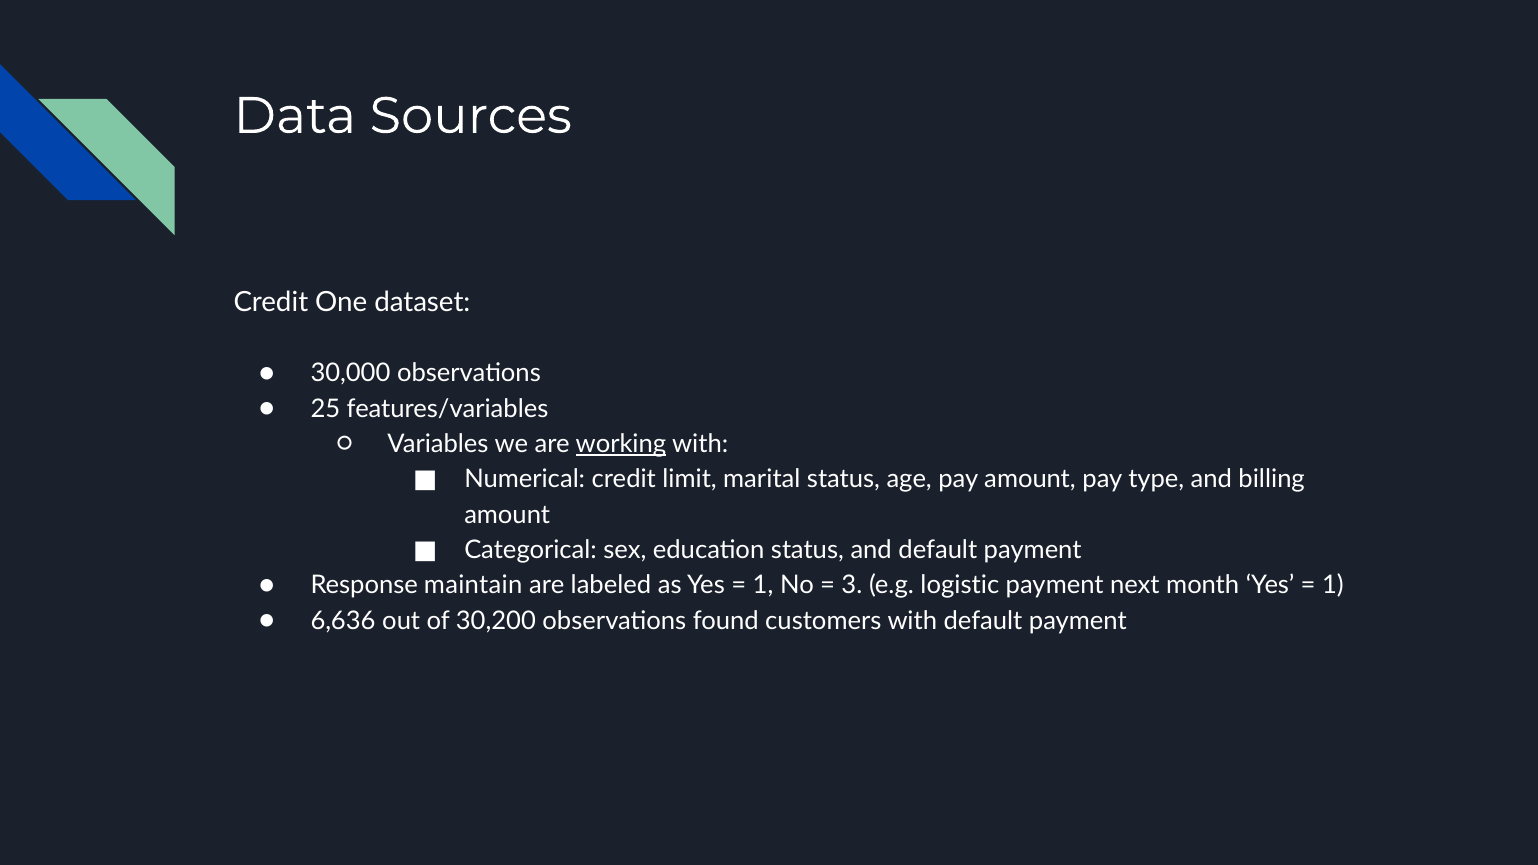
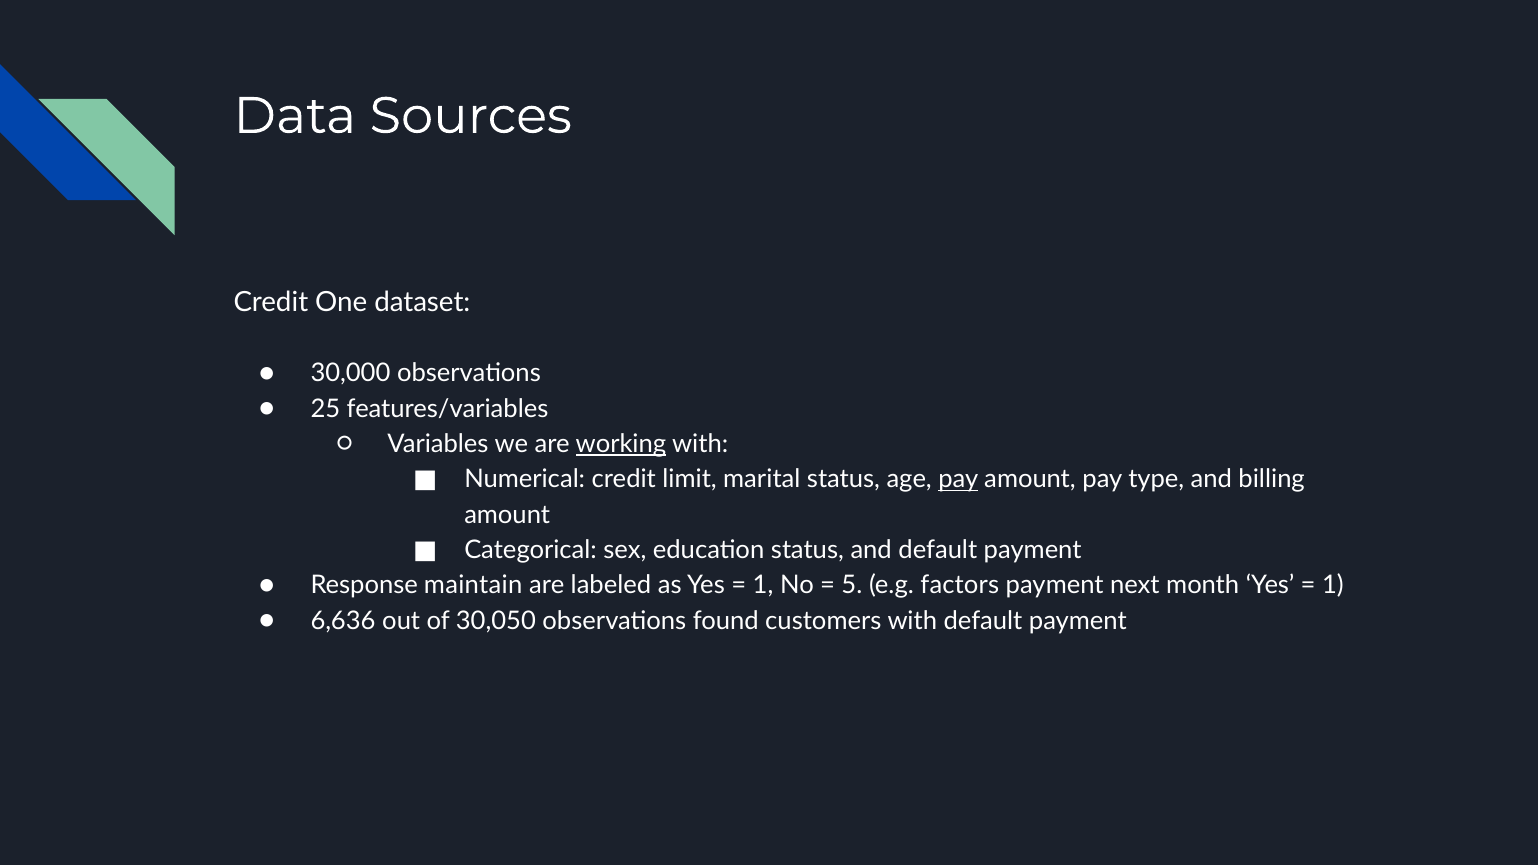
pay underline: none -> present (958, 479)
3: 3 -> 5 (852, 585)
logistic: logistic -> factors (960, 585)
30,200: 30,200 -> 30,050 (496, 621)
